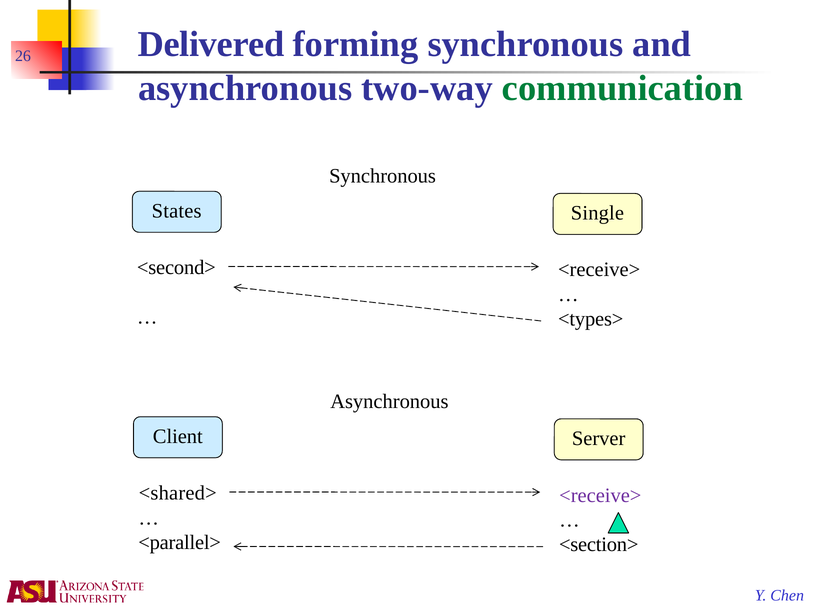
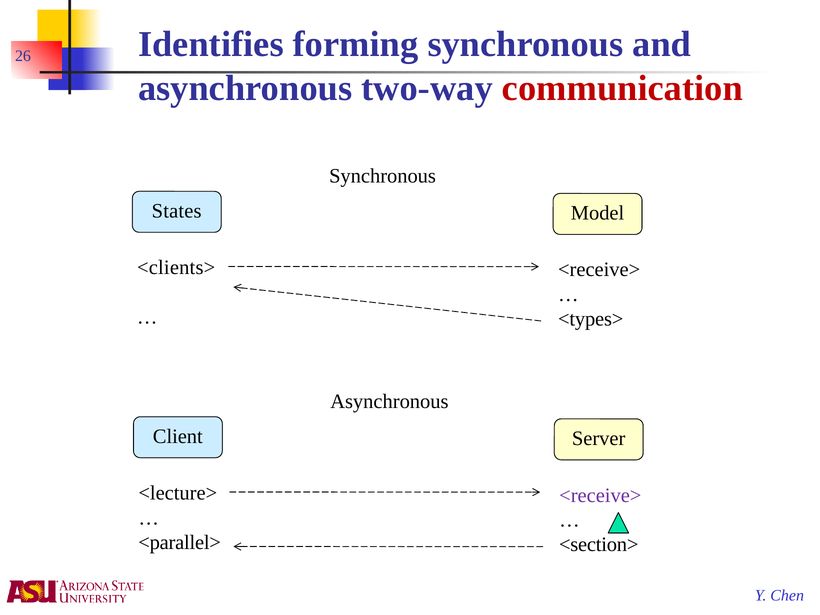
Delivered: Delivered -> Identifies (211, 44)
communication colour: green -> red (622, 88)
Single: Single -> Model (598, 213)
<second>: <second> -> <clients> (176, 268)
<shared>: <shared> -> <lecture> (178, 493)
